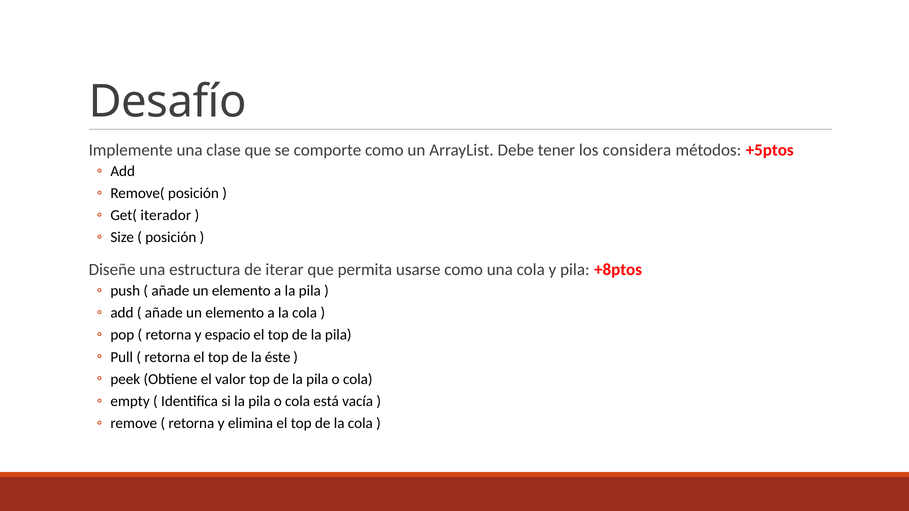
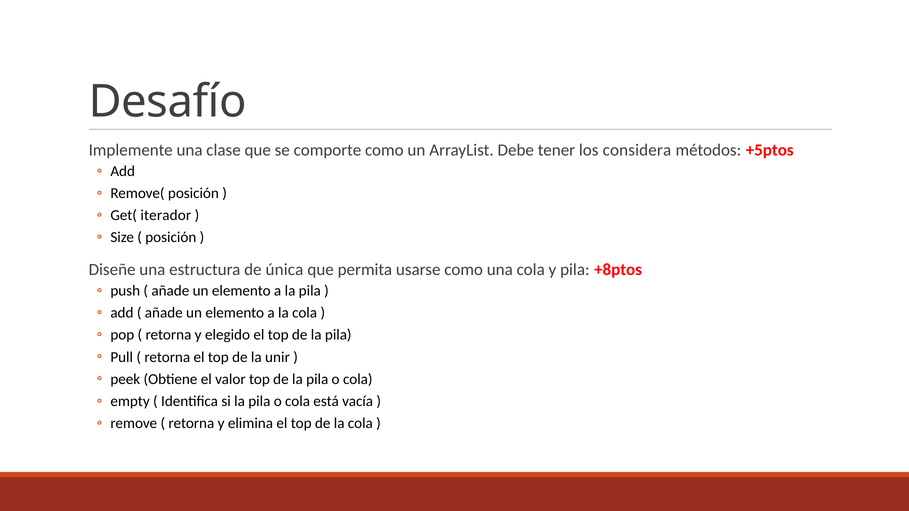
iterar: iterar -> única (284, 270)
espacio: espacio -> elegido (228, 335)
éste: éste -> unir (278, 357)
